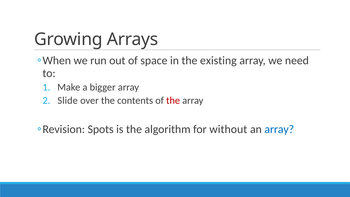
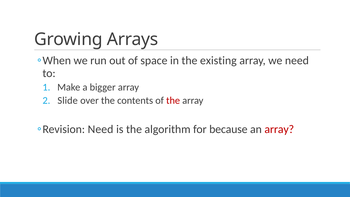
Spots: Spots -> Need (101, 129)
without: without -> because (228, 129)
array colour: blue -> red (279, 129)
